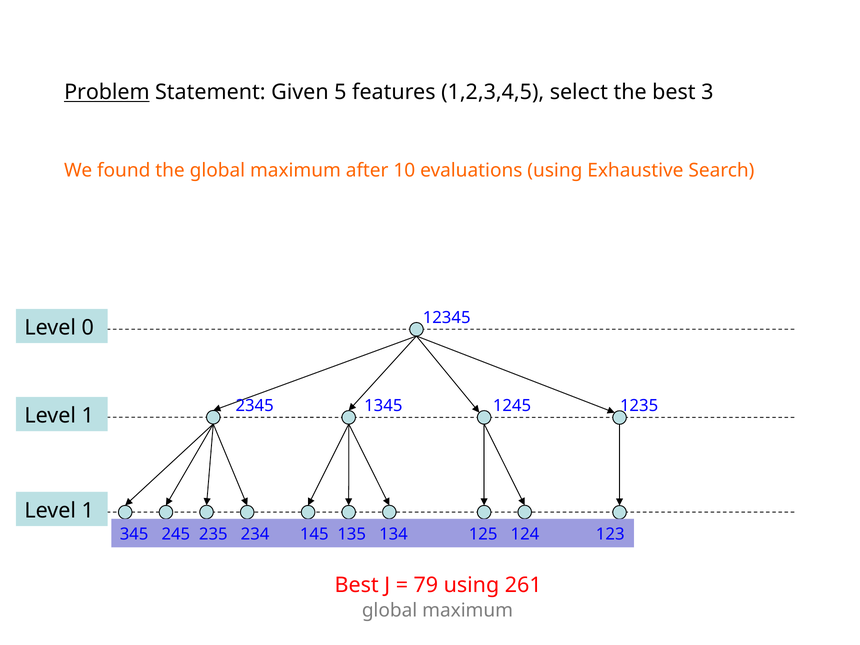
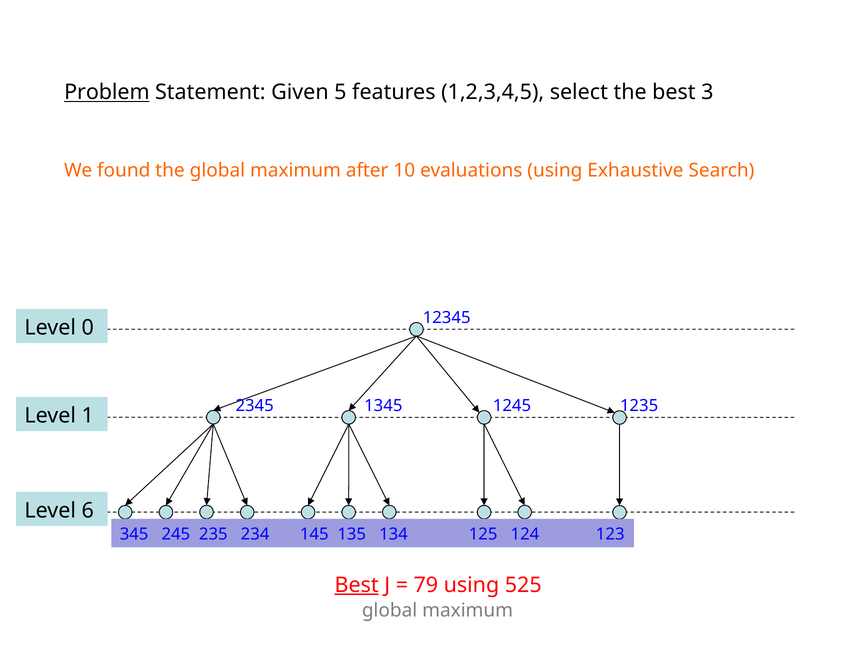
1: 1 -> 6 (88, 510)
Best underline: none -> present (357, 585)
261: 261 -> 525 (523, 585)
